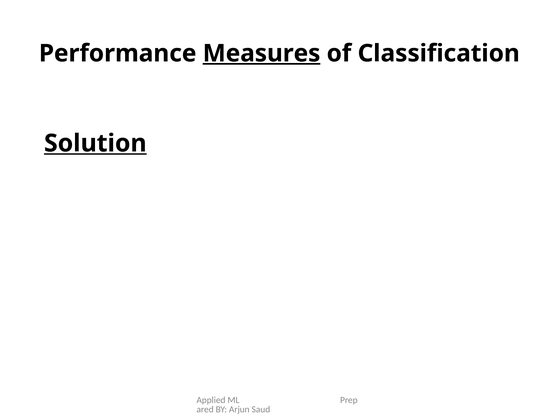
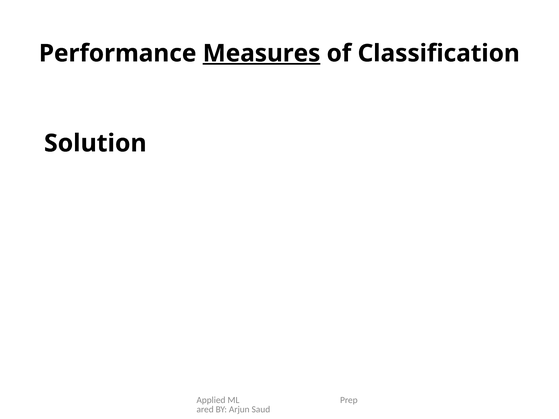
Solution underline: present -> none (95, 143)
